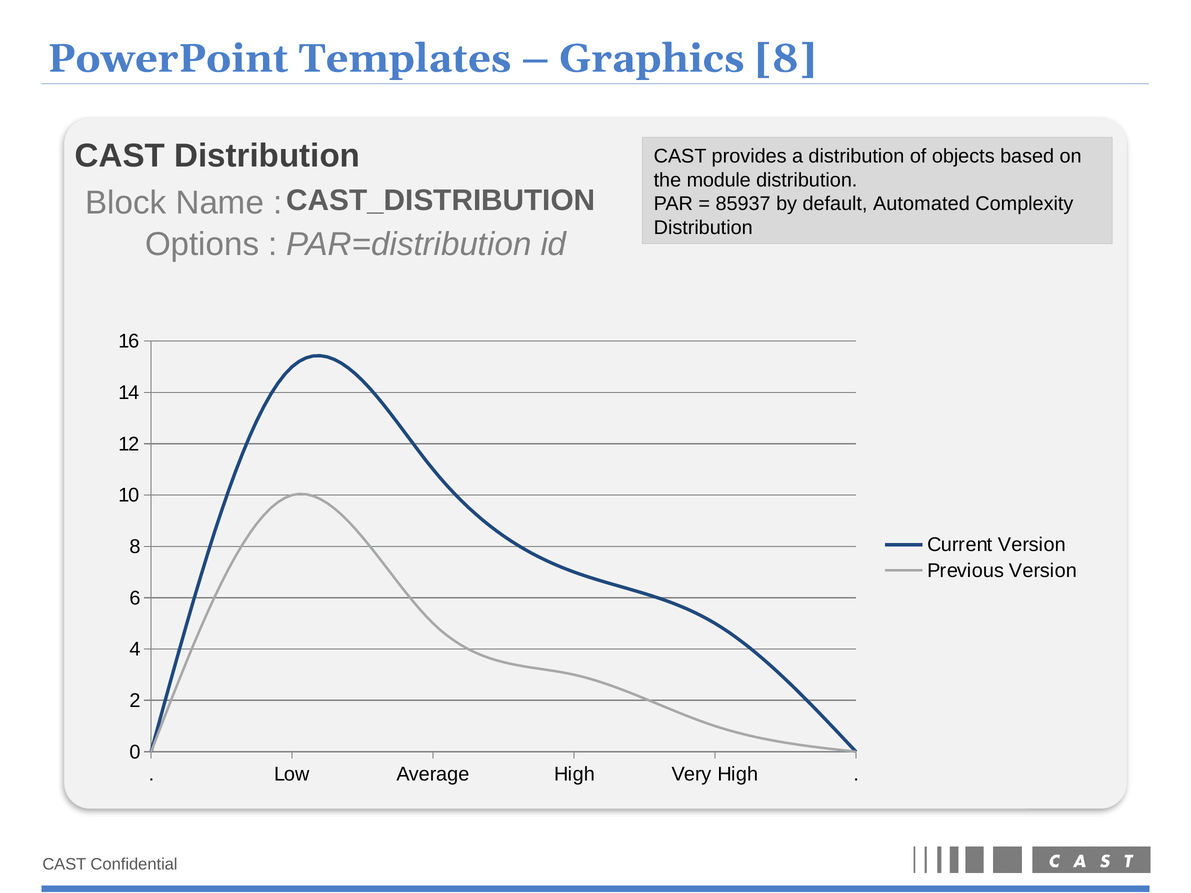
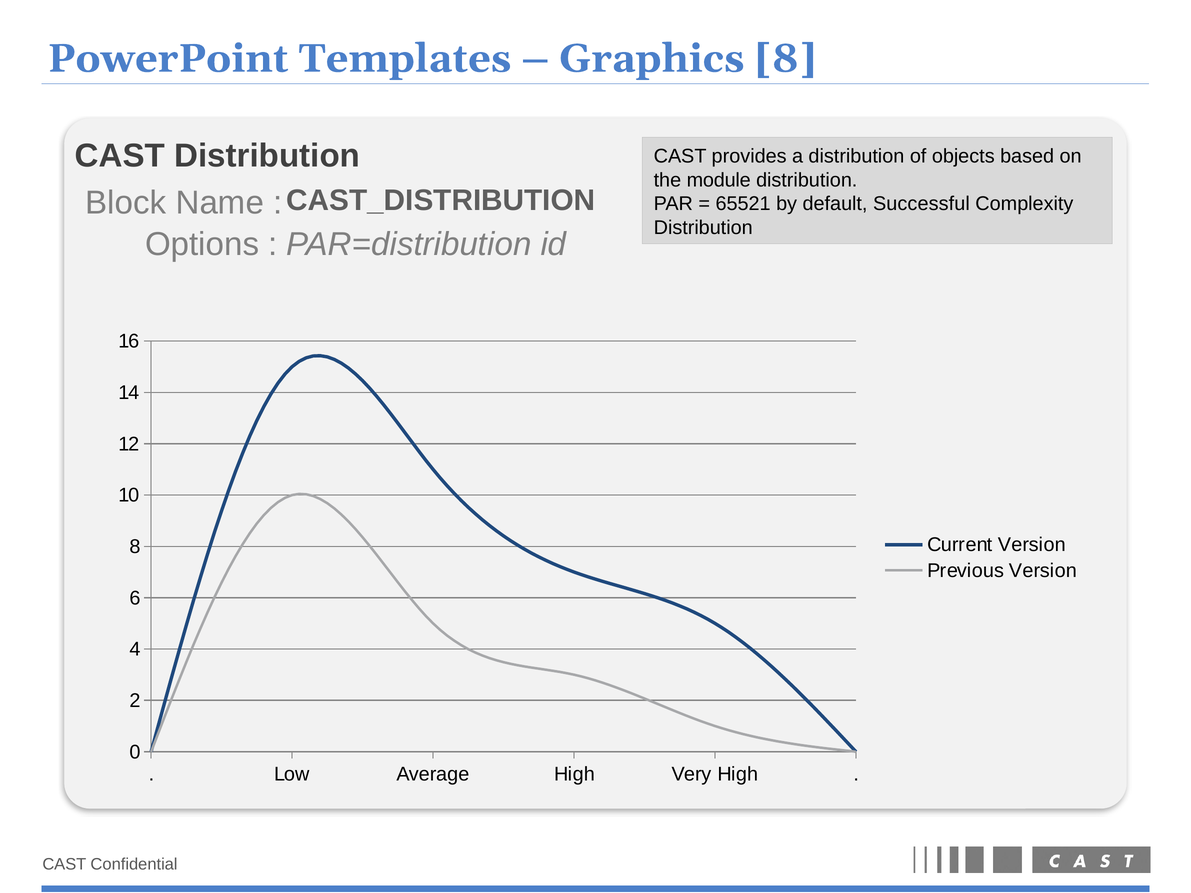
85937: 85937 -> 65521 (743, 204)
Automated: Automated -> Successful (921, 204)
